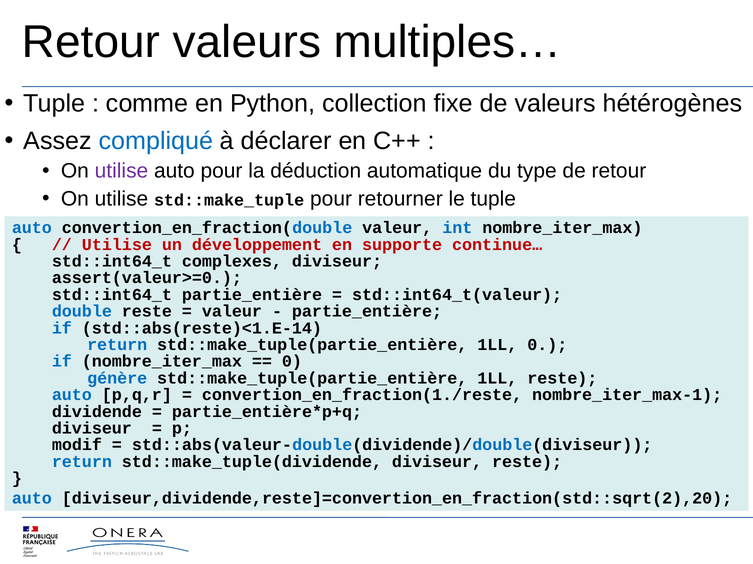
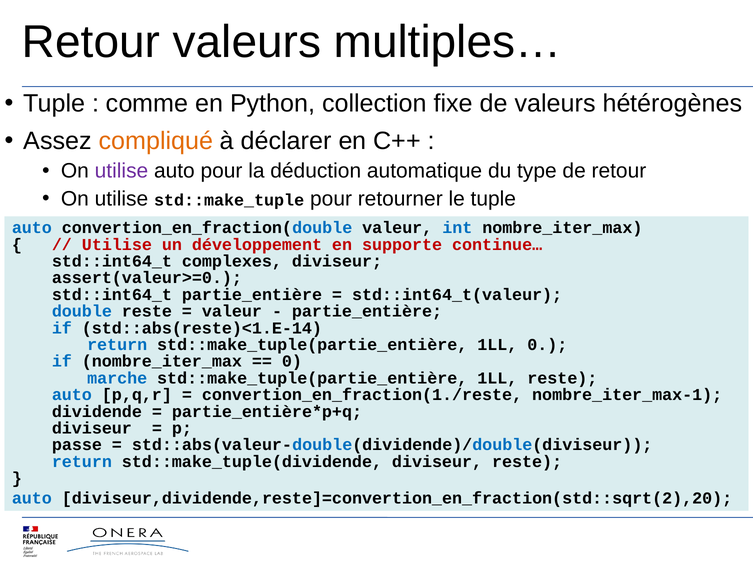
compliqué colour: blue -> orange (156, 141)
génère: génère -> marche (117, 379)
modif: modif -> passe (77, 445)
